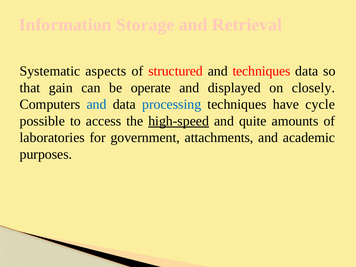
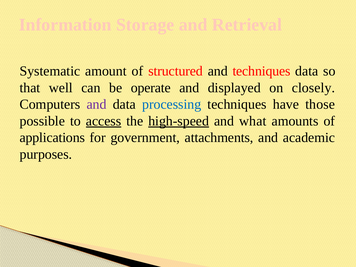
aspects: aspects -> amount (106, 71)
gain: gain -> well (61, 88)
and colour: blue -> purple (97, 104)
cycle: cycle -> those (320, 104)
access underline: none -> present (104, 121)
quite: quite -> what (253, 121)
laboratories: laboratories -> applications (52, 138)
